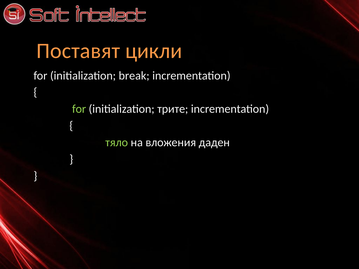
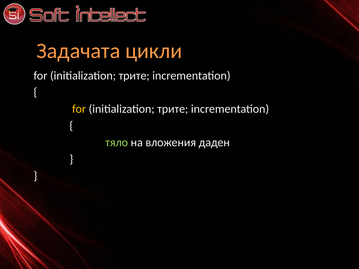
Поставят: Поставят -> Задачата (78, 51)
break: break -> трите (134, 76)
for colour: light green -> yellow (79, 109)
